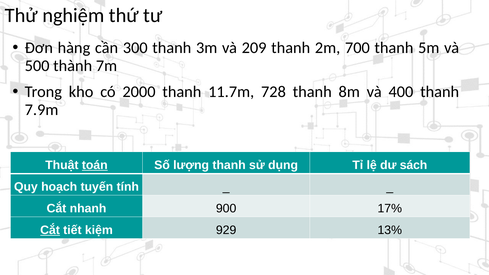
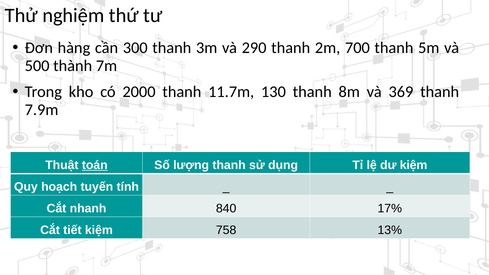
209: 209 -> 290 (254, 48)
728: 728 -> 130 (273, 92)
400: 400 -> 369 (401, 92)
dư sách: sách -> kiệm (414, 165)
900: 900 -> 840 (226, 208)
Cắt underline: present -> none (50, 230)
929: 929 -> 758 (226, 230)
